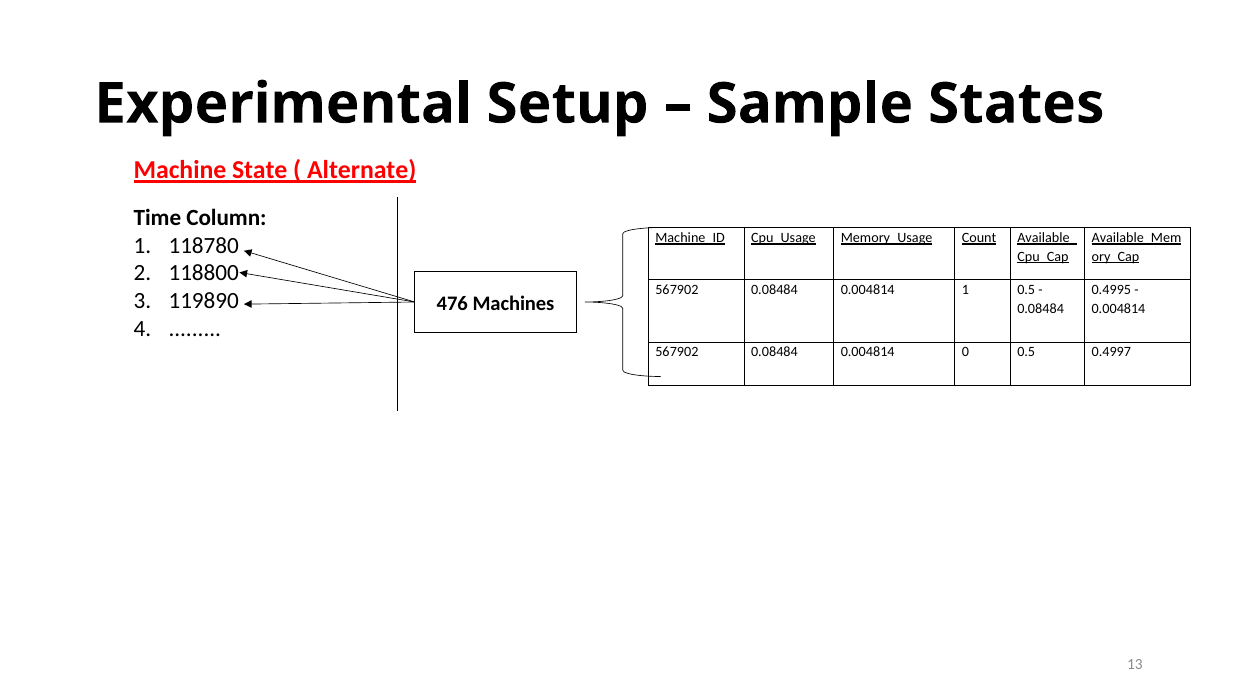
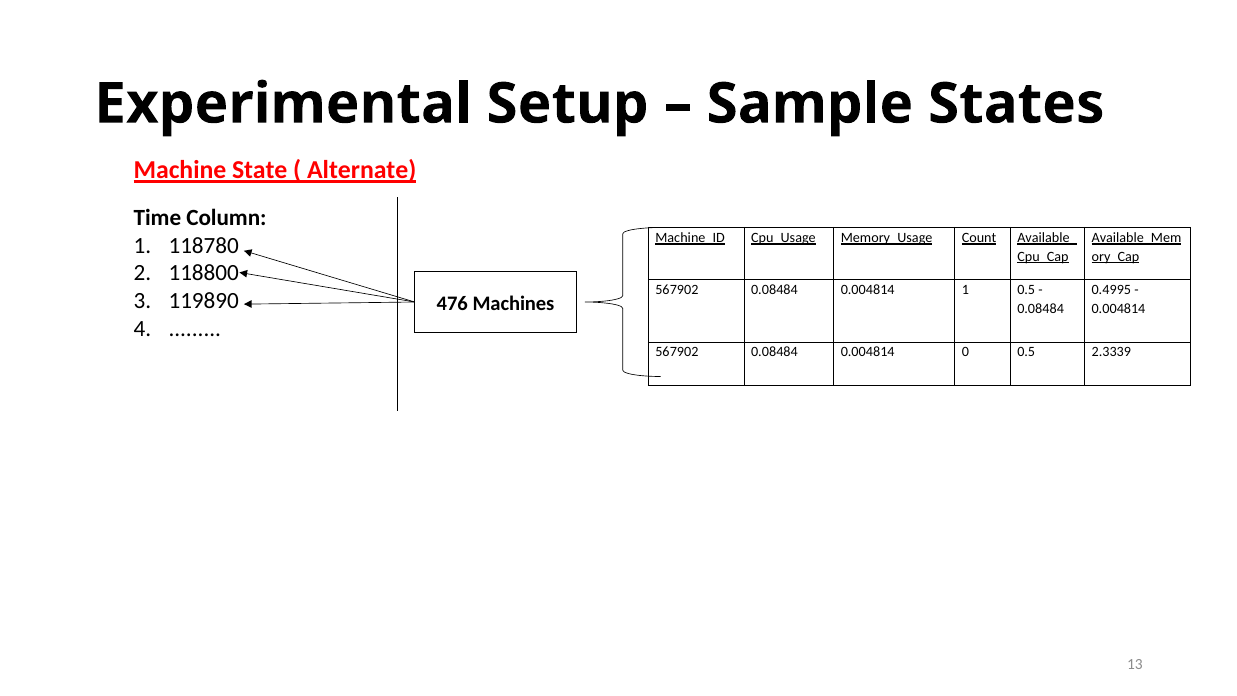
0.4997: 0.4997 -> 2.3339 (1111, 352)
